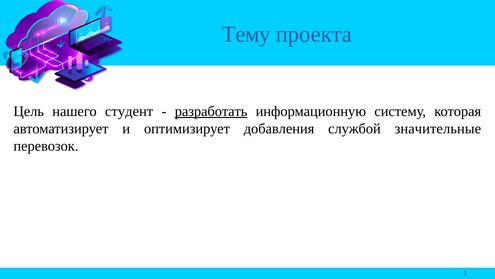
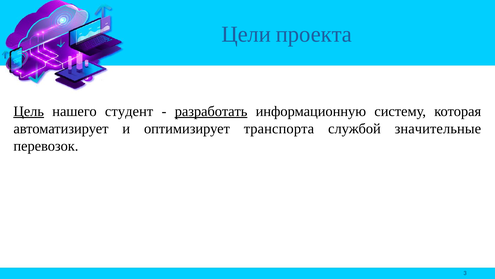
Тему: Тему -> Цели (246, 34)
Цель underline: none -> present (29, 111)
добавления: добавления -> транспорта (279, 128)
